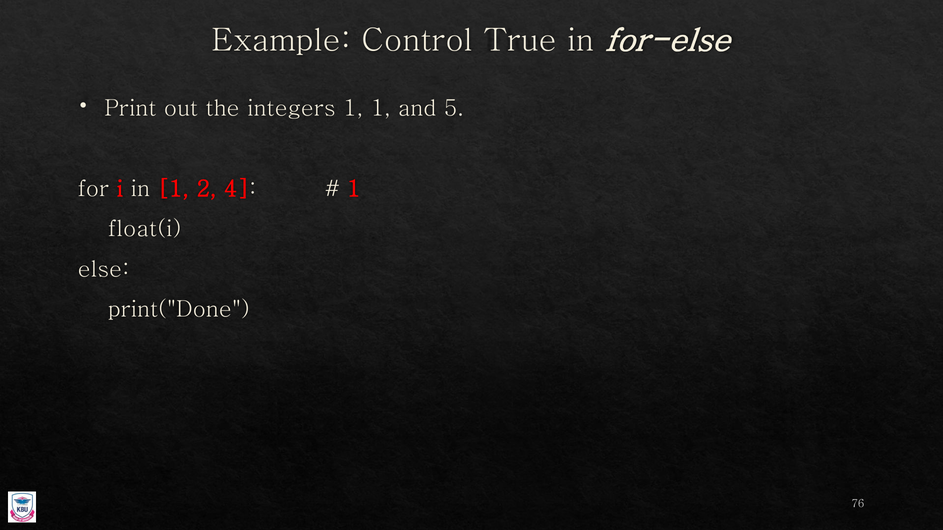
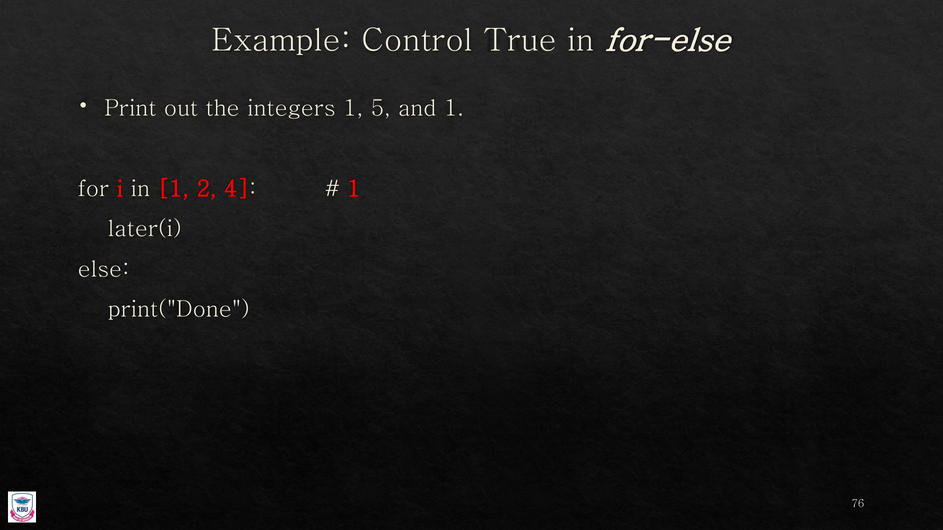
1 1: 1 -> 5 (381, 109)
and 5: 5 -> 1 (454, 109)
float(i: float(i -> later(i (145, 229)
